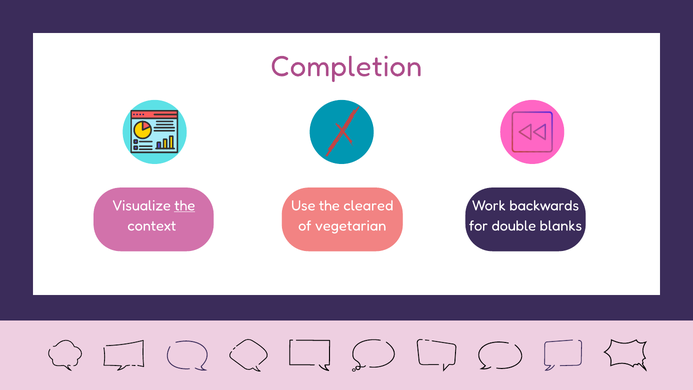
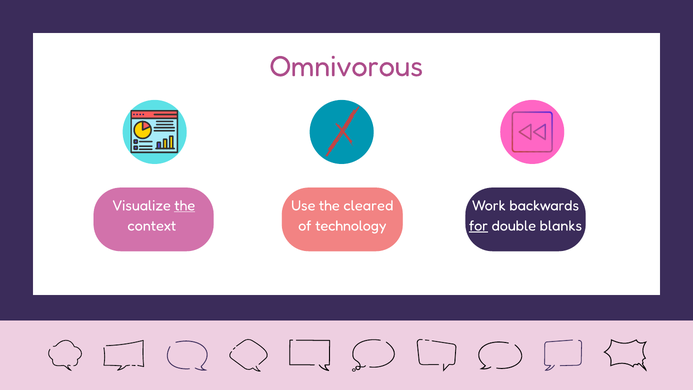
Completion: Completion -> Omnivorous (347, 66)
vegetarian: vegetarian -> technology (351, 226)
for underline: none -> present (478, 226)
